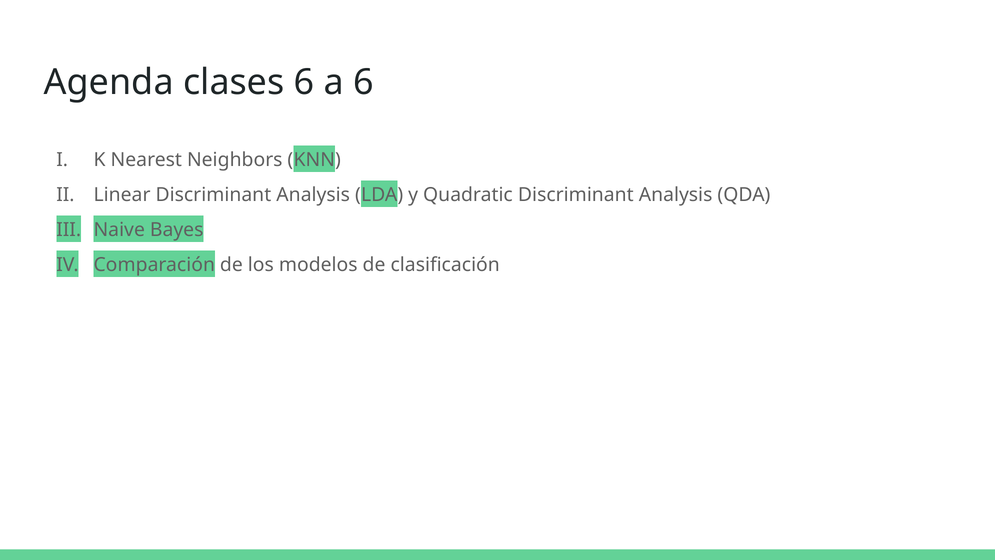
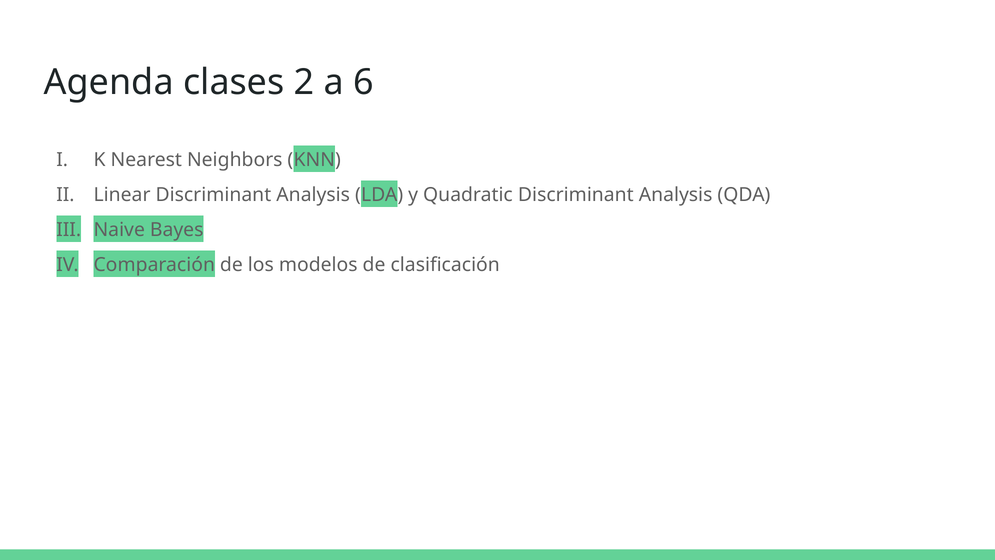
clases 6: 6 -> 2 (304, 82)
